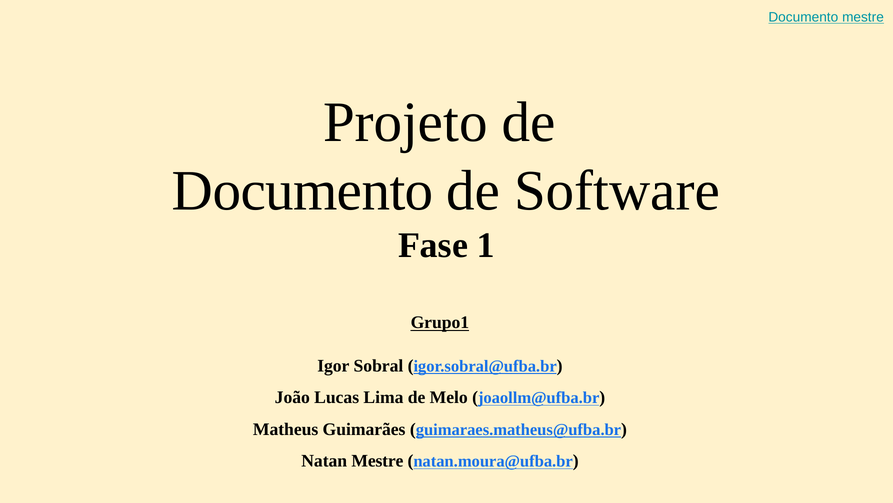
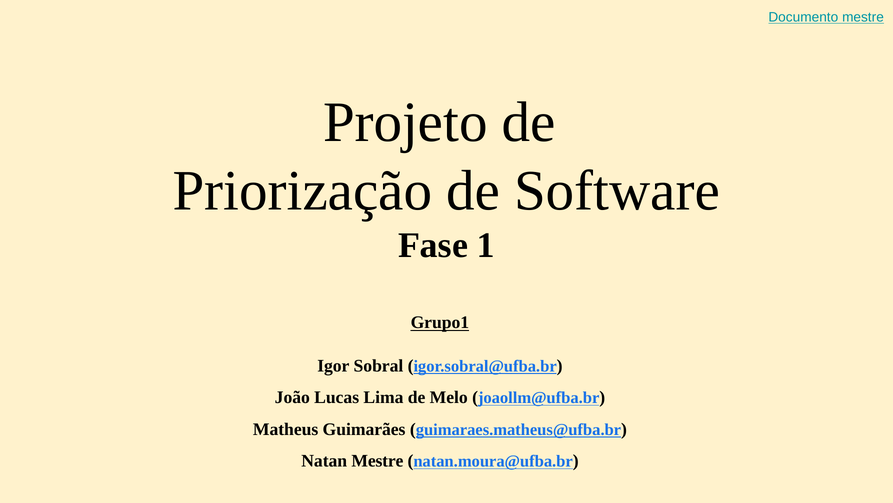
Documento: Documento -> Priorização (302, 191)
